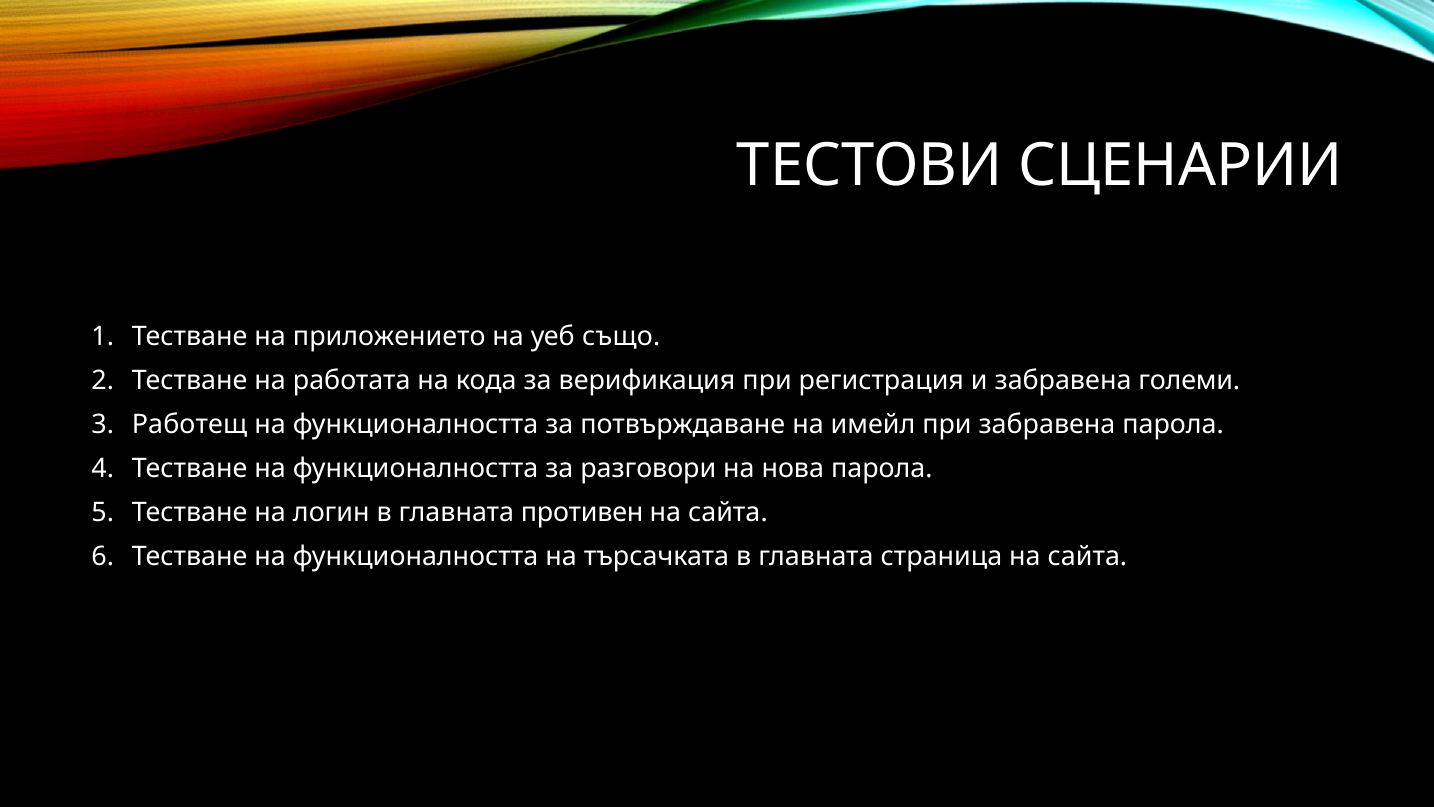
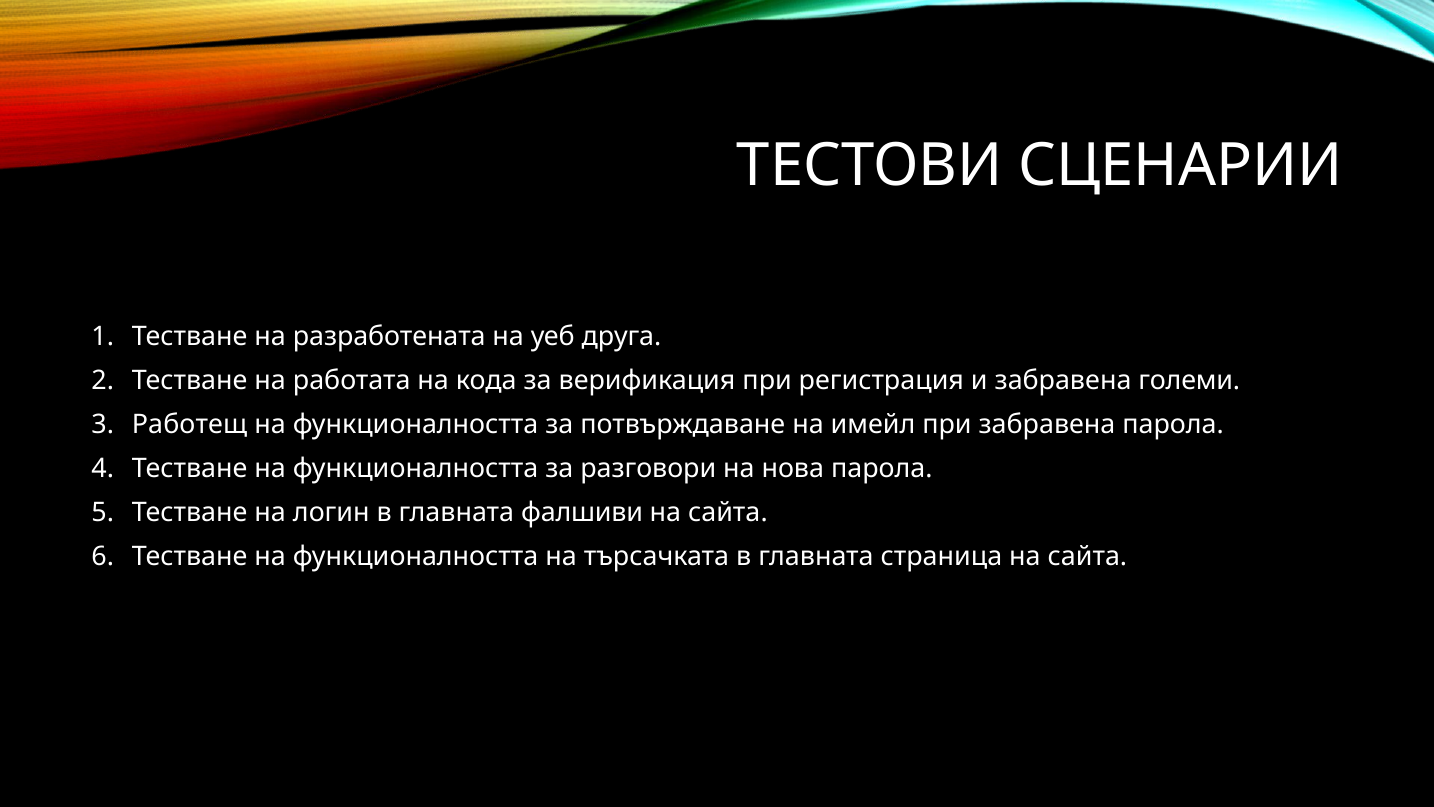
приложението: приложението -> разработената (389, 336)
също: също -> друга (621, 336)
противен: противен -> фалшиви (582, 512)
